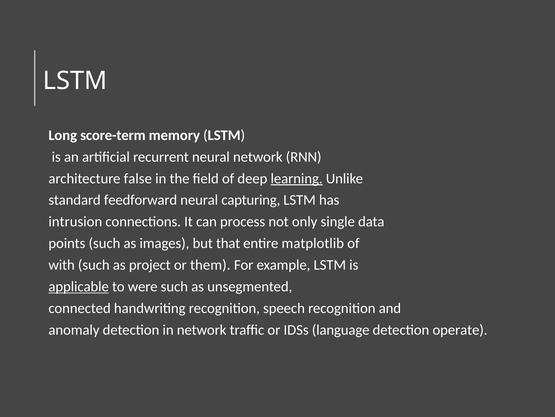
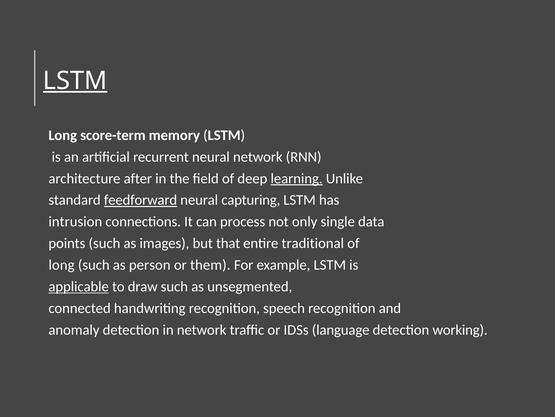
LSTM underline: none -> present (75, 81)
false: false -> after (138, 178)
feedforward underline: none -> present (141, 200)
matplotlib: matplotlib -> traditional (313, 243)
with: with -> long (62, 265)
project: project -> person (150, 265)
were: were -> draw (143, 286)
operate: operate -> working (460, 329)
